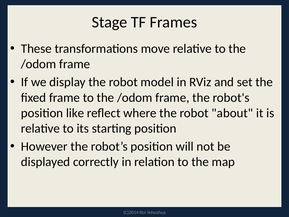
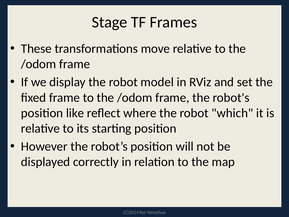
about: about -> which (232, 113)
